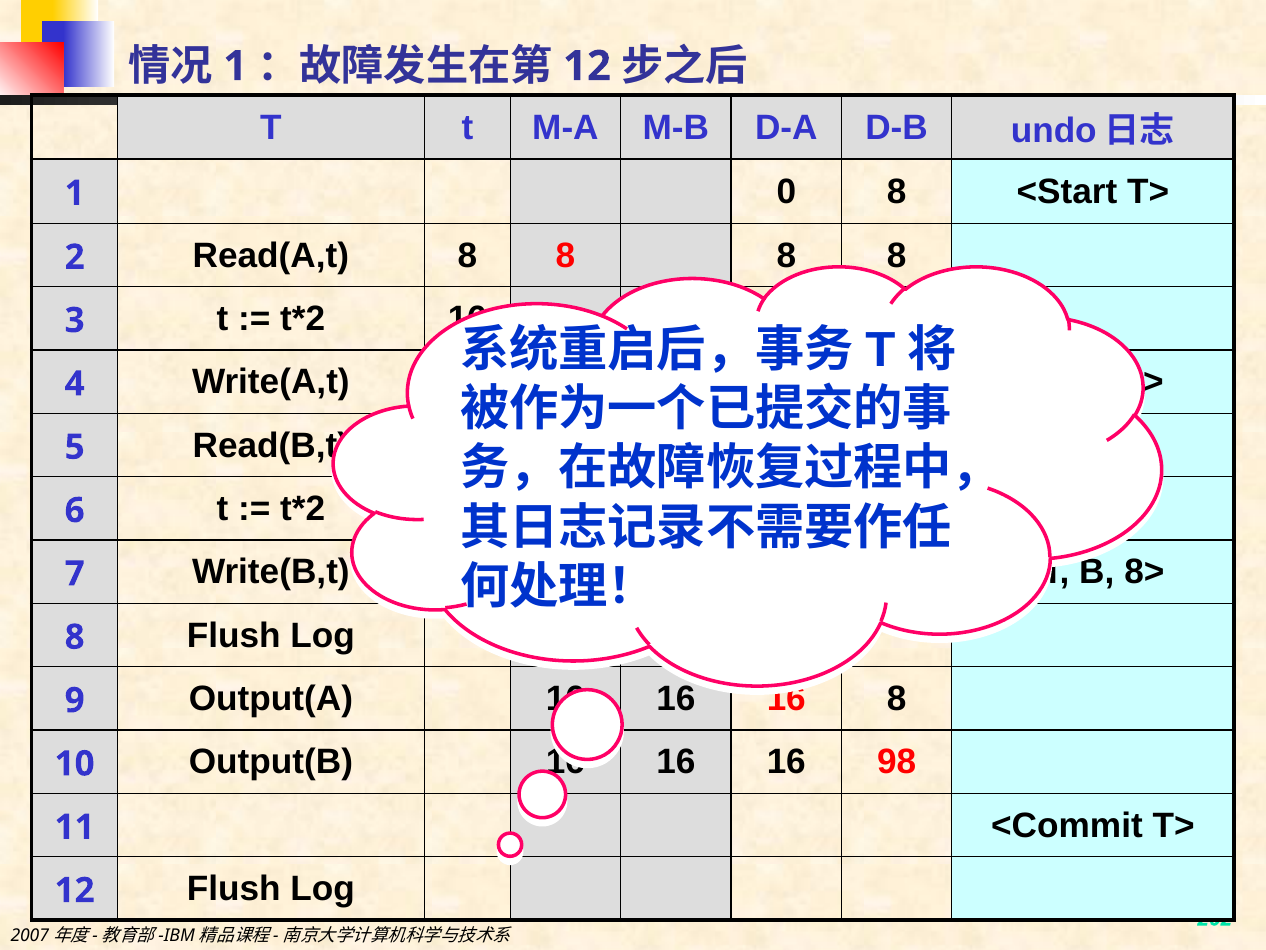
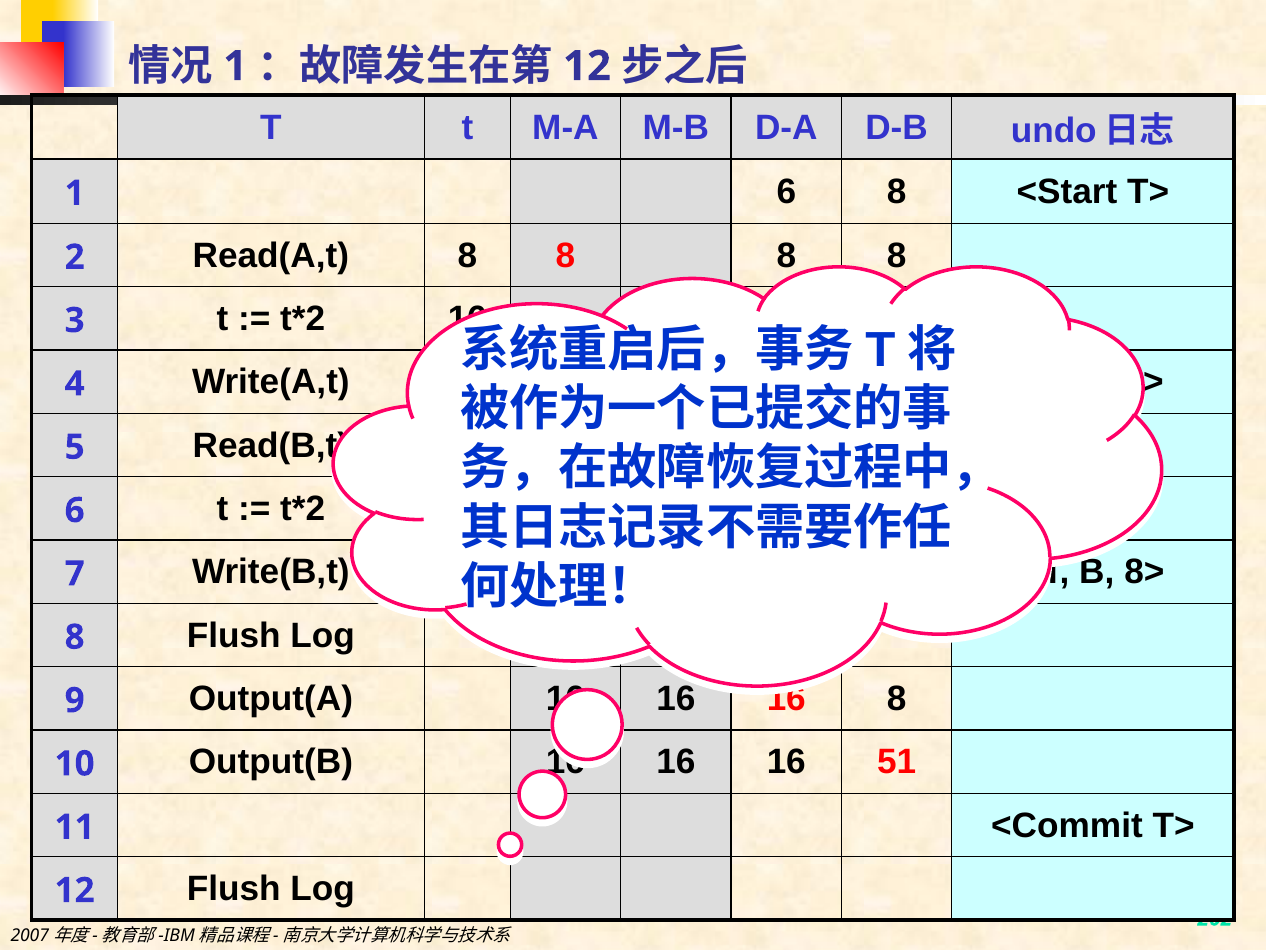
1 0: 0 -> 6 (786, 192)
98: 98 -> 51 (897, 762)
